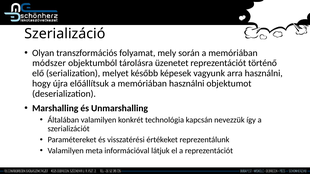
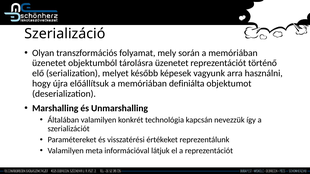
módszer: módszer -> üzenetet (49, 63)
memóriában használni: használni -> definiálta (187, 84)
